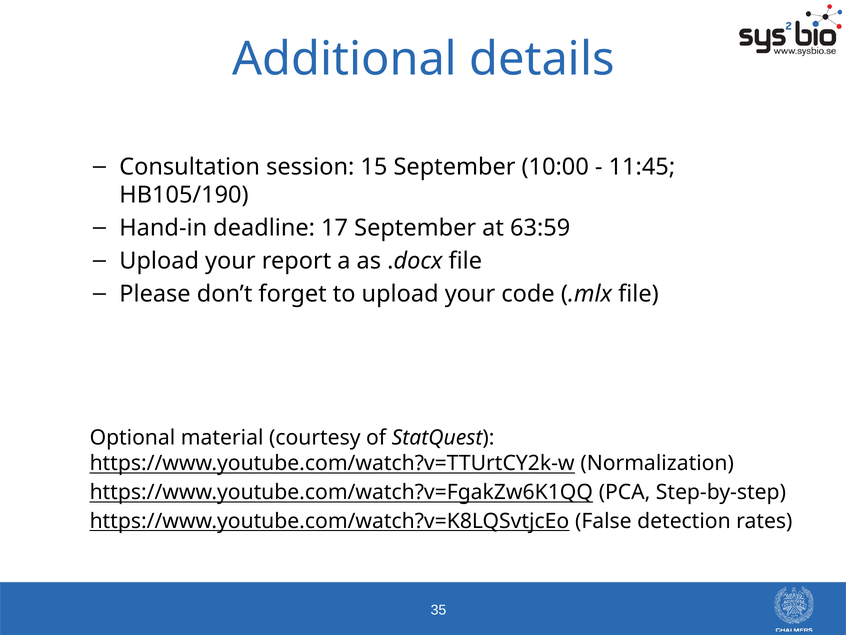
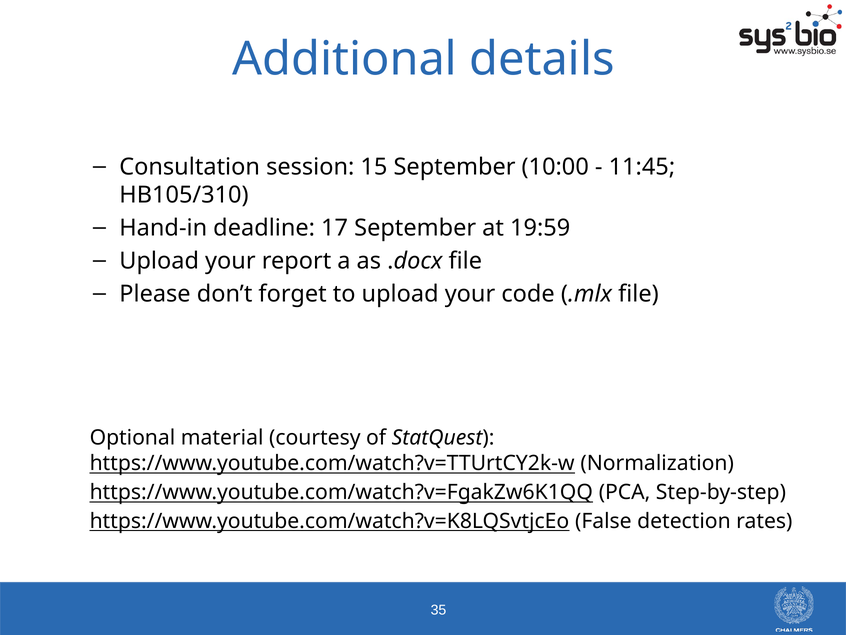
HB105/190: HB105/190 -> HB105/310 (184, 195)
63:59: 63:59 -> 19:59 (540, 228)
